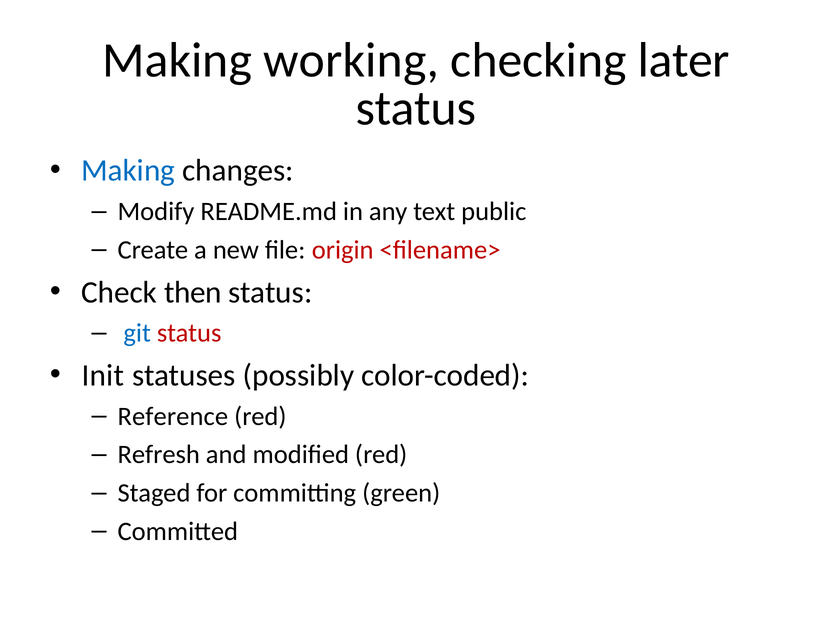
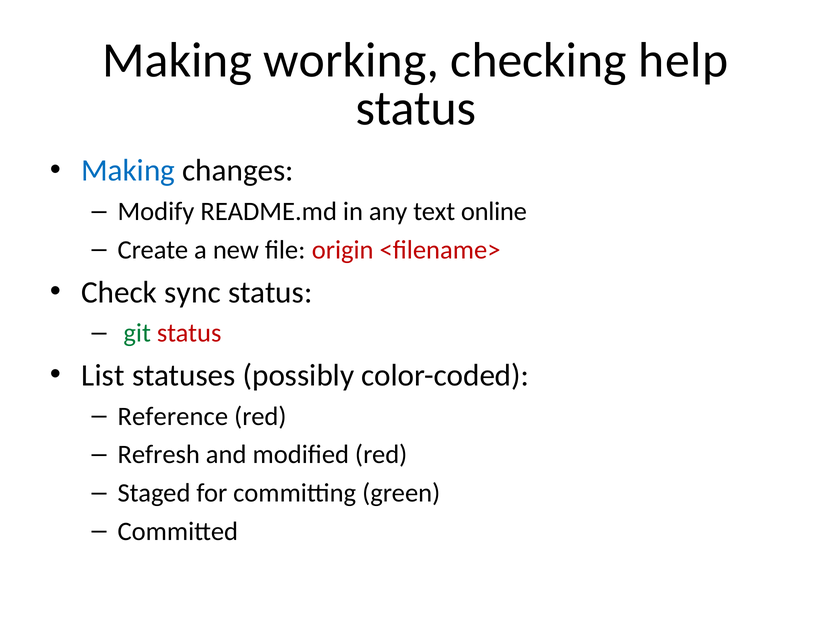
later: later -> help (683, 61)
public: public -> online (494, 212)
then: then -> sync (193, 292)
git colour: blue -> green (137, 333)
Init: Init -> List (103, 375)
